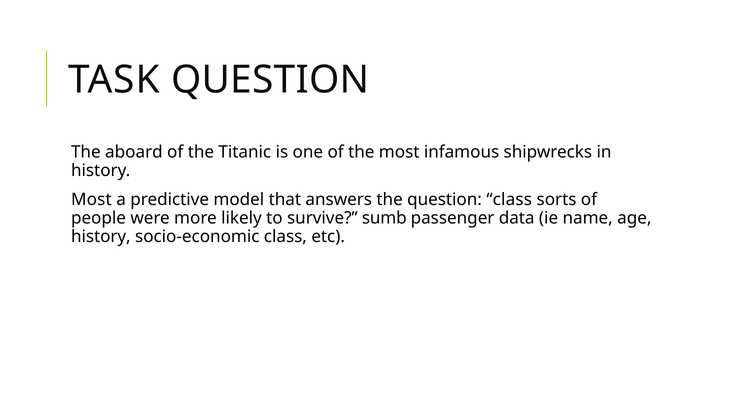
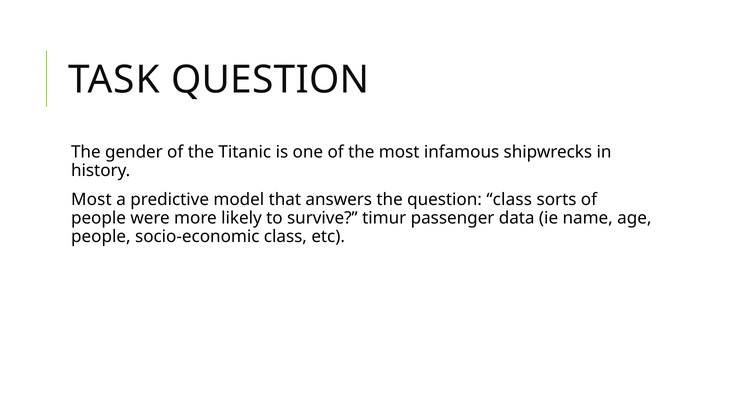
aboard: aboard -> gender (134, 152)
sumb: sumb -> timur (384, 218)
history: history -> people (101, 236)
